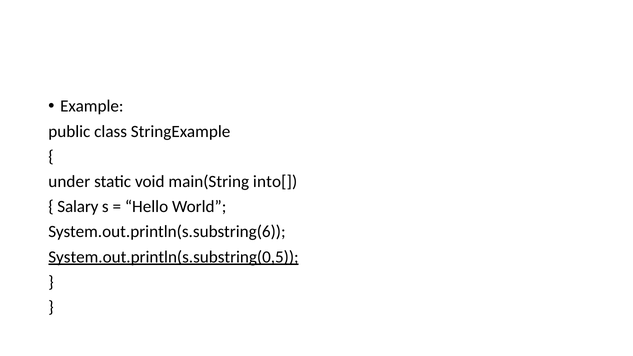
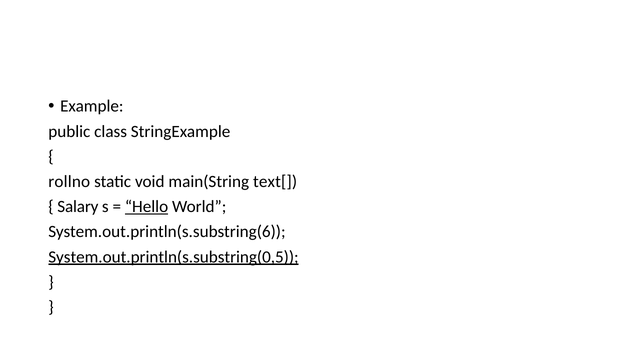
under: under -> rollno (69, 182)
into[: into[ -> text[ (275, 182)
Hello underline: none -> present (147, 207)
